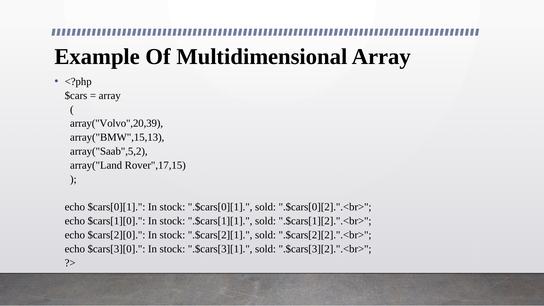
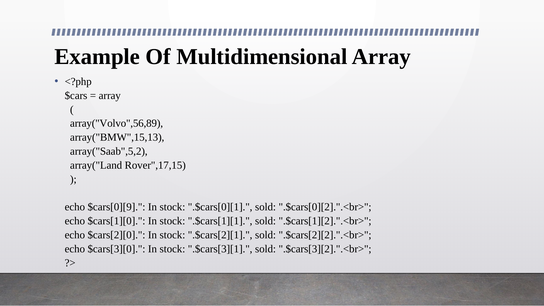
array("Volvo",20,39: array("Volvo",20,39 -> array("Volvo",56,89 (117, 123)
$cars[0][1: $cars[0][1 -> $cars[0][9 (116, 207)
